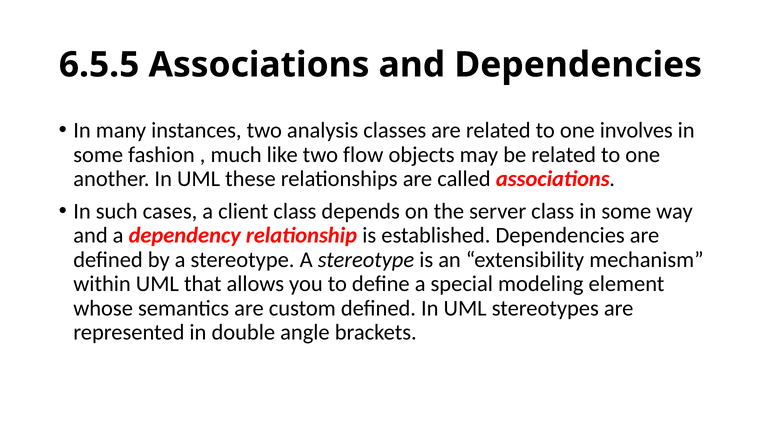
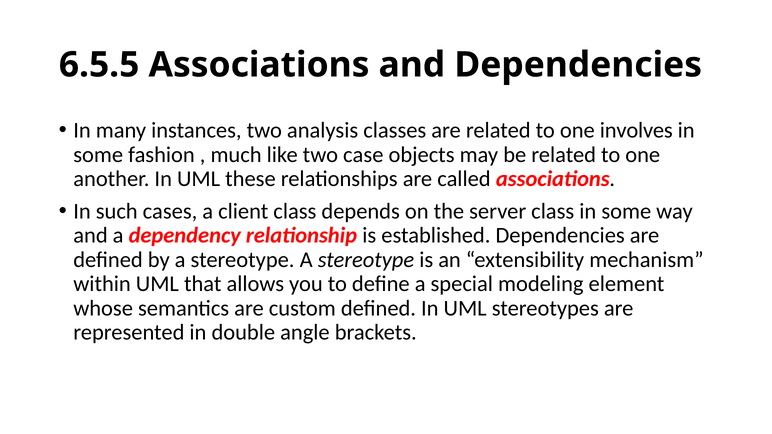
flow: flow -> case (363, 155)
